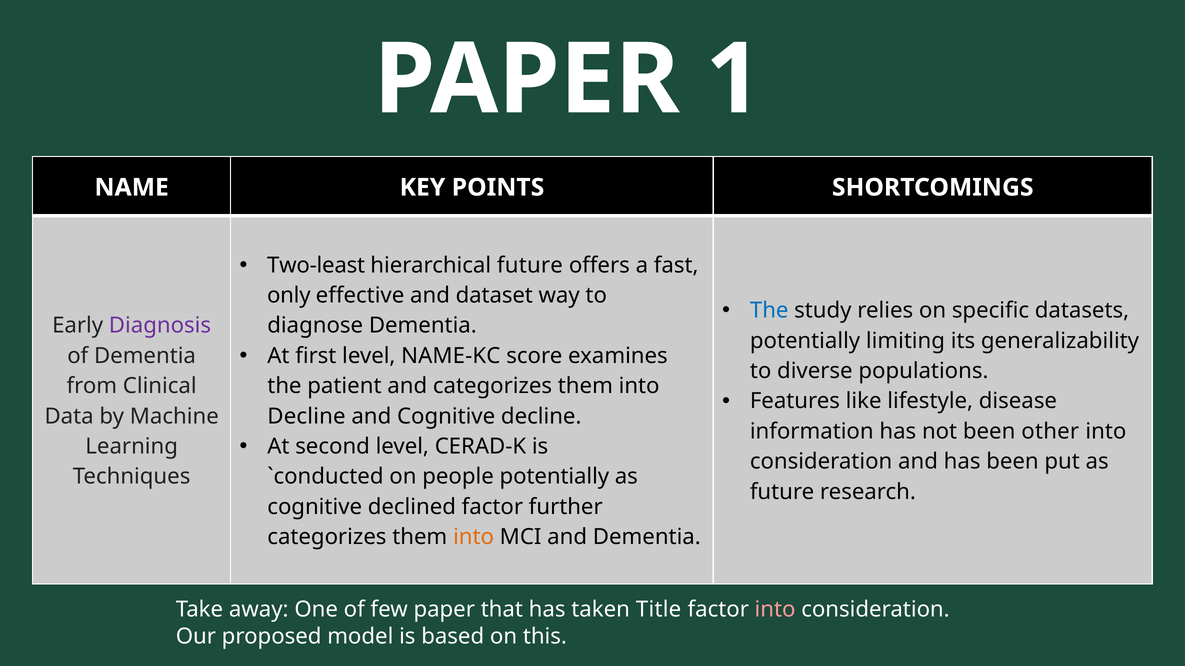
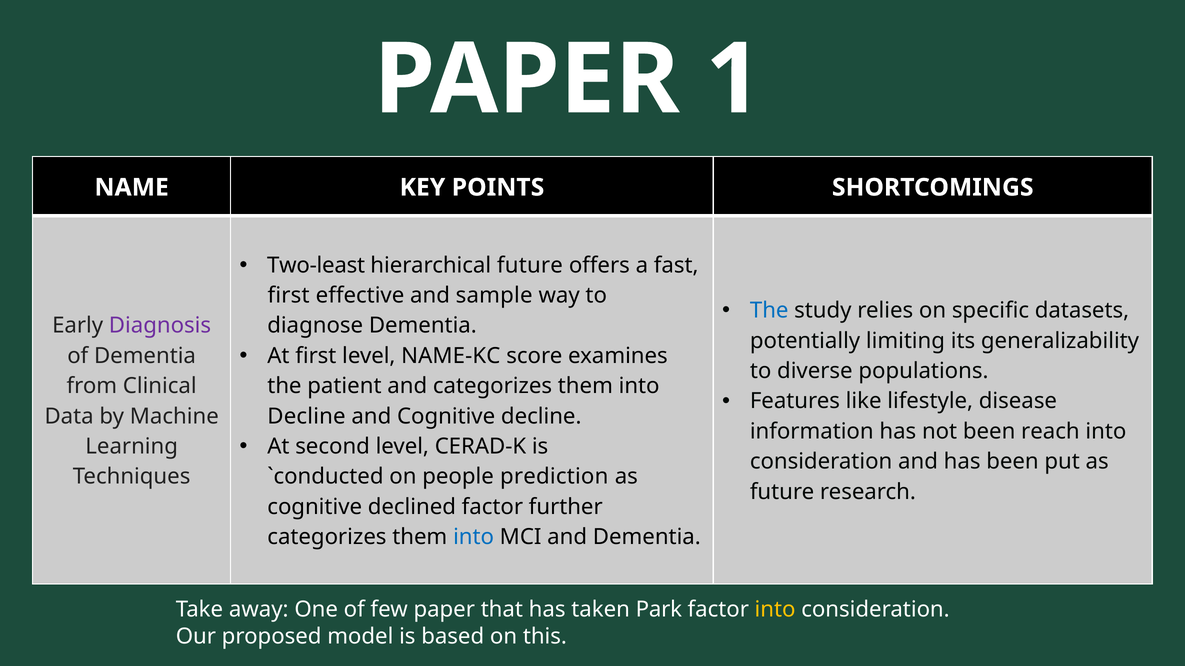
only: only -> first (289, 296)
dataset: dataset -> sample (494, 296)
other: other -> reach (1050, 432)
people potentially: potentially -> prediction (554, 477)
into colour: orange -> blue (474, 537)
Title: Title -> Park (659, 610)
into colour: pink -> yellow (775, 610)
